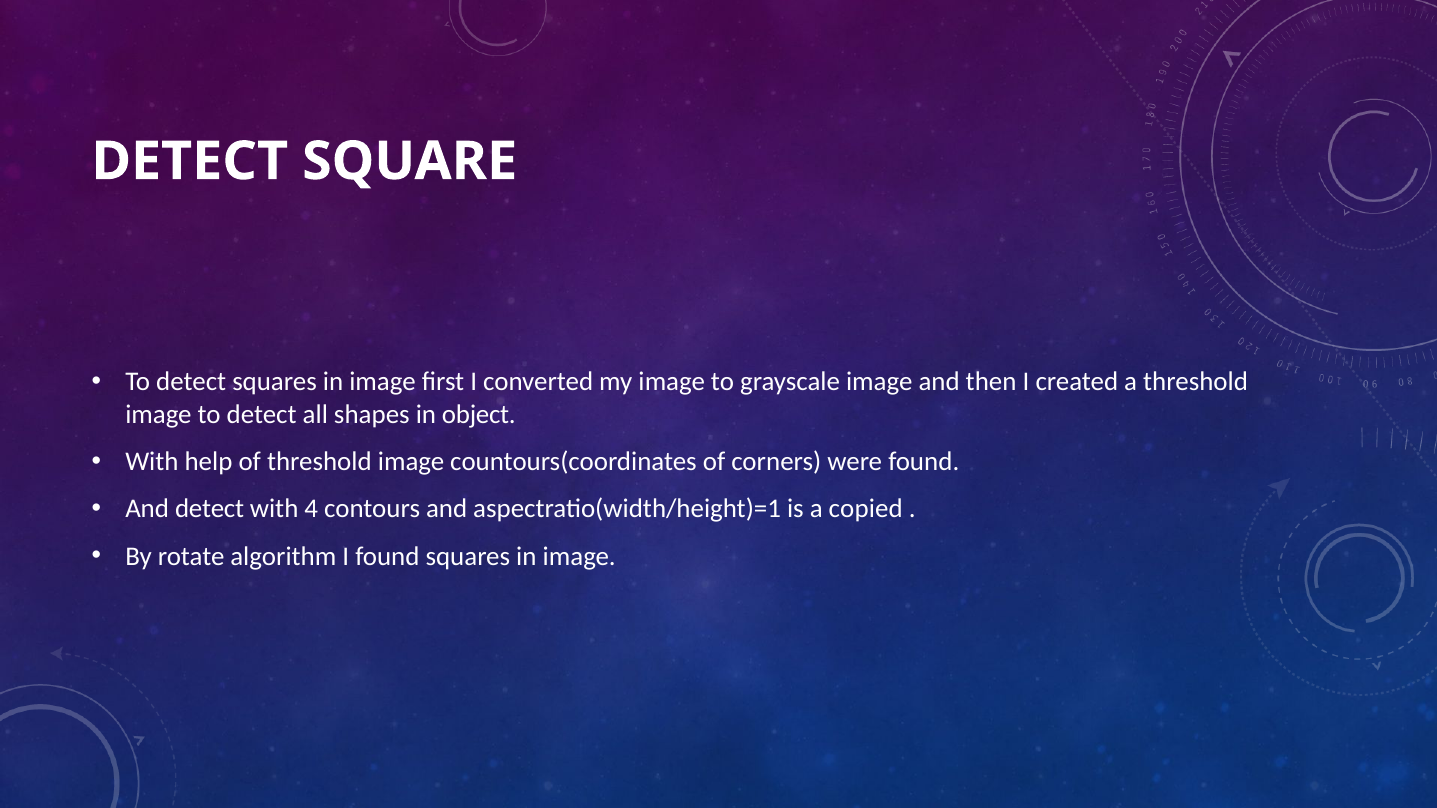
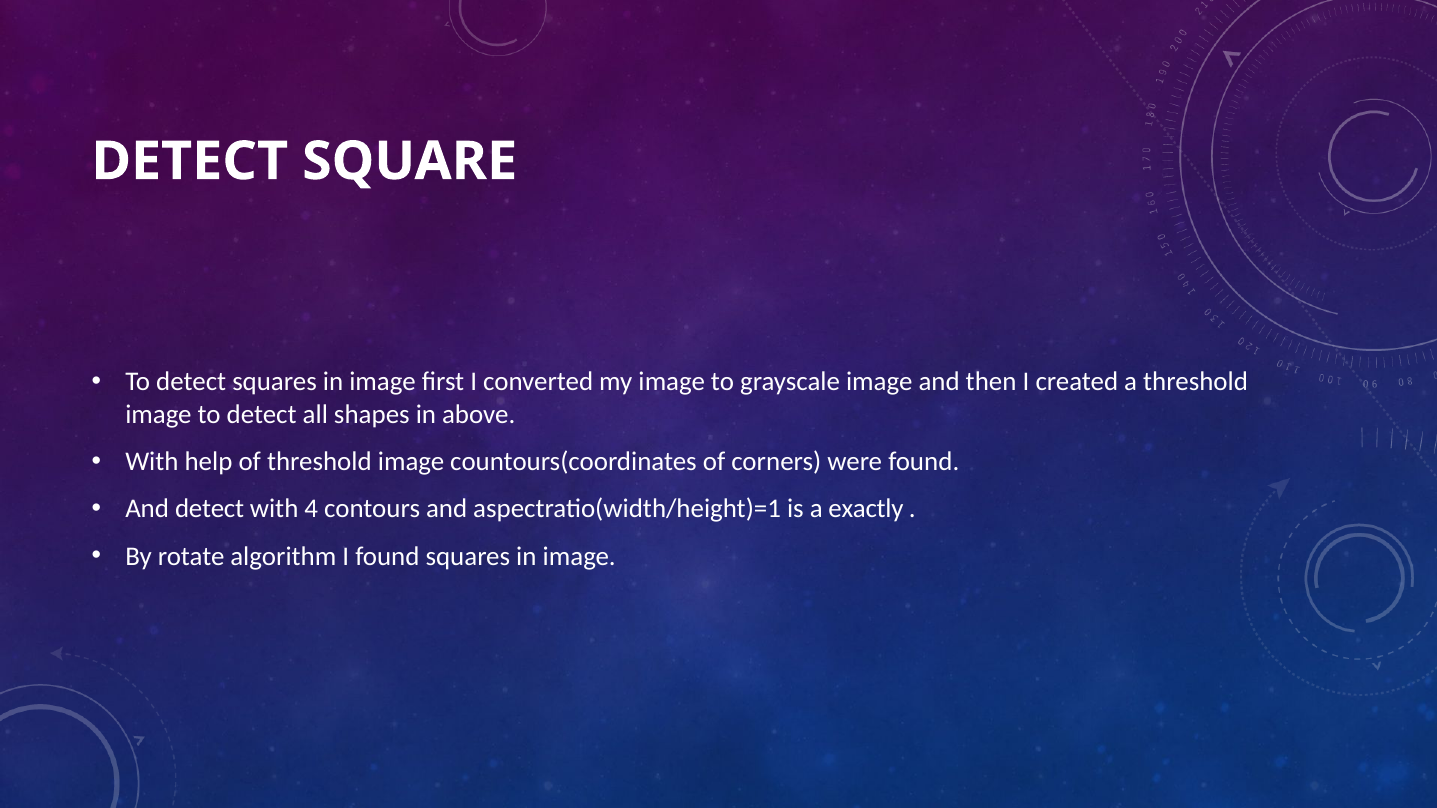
object: object -> above (479, 415)
copied: copied -> exactly (866, 509)
